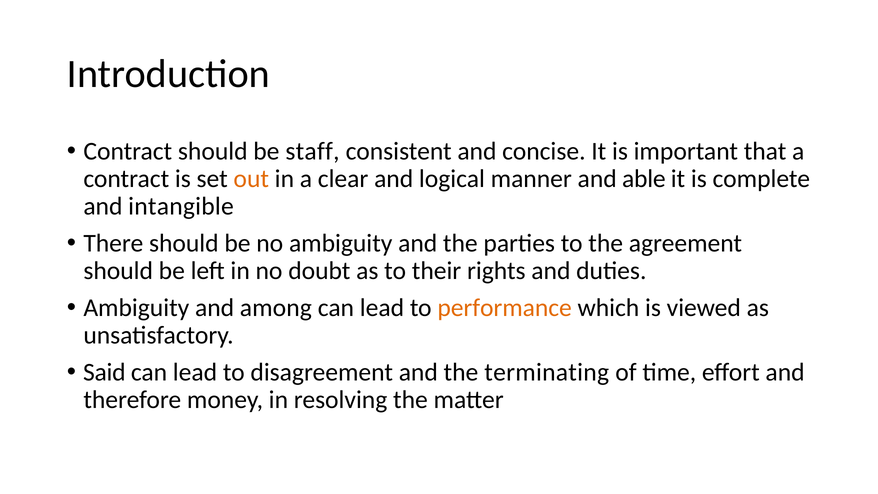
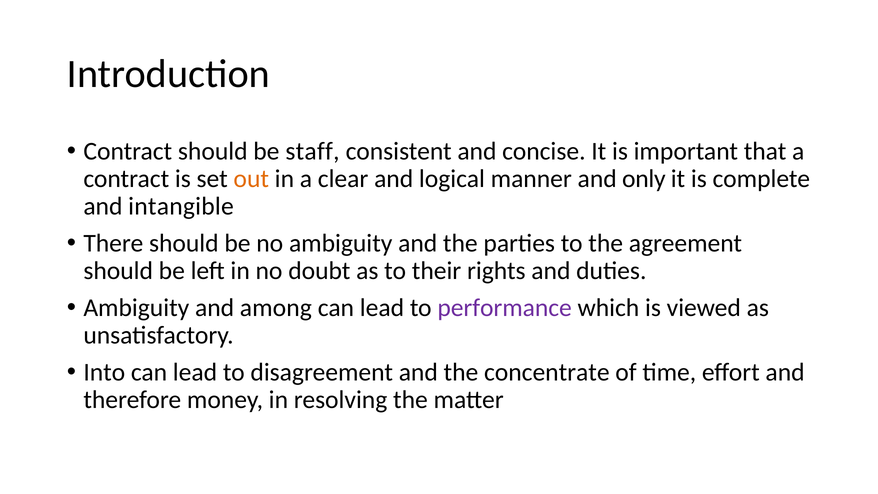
able: able -> only (644, 179)
performance colour: orange -> purple (505, 308)
Said: Said -> Into (104, 372)
terminating: terminating -> concentrate (547, 372)
